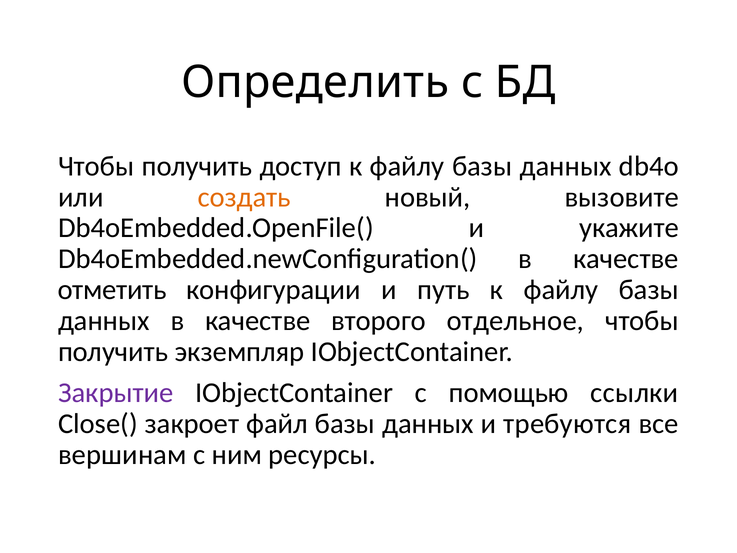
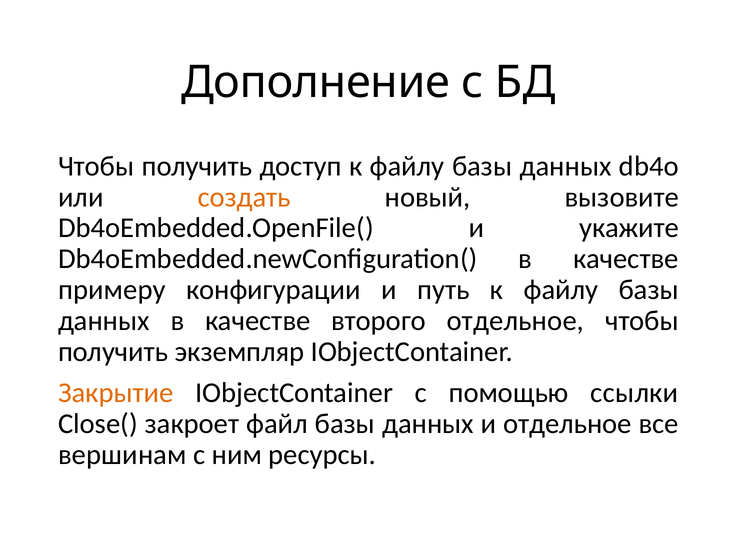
Определить: Определить -> Дополнение (315, 83)
отметить: отметить -> примеру (112, 290)
Закрытие colour: purple -> orange (116, 393)
и требуются: требуются -> отдельное (568, 424)
